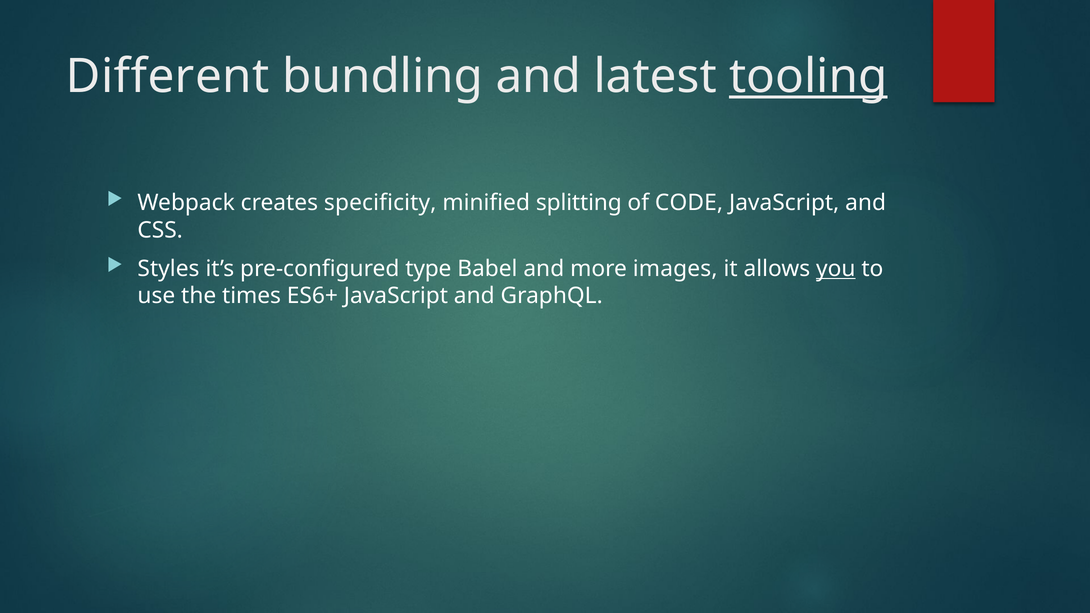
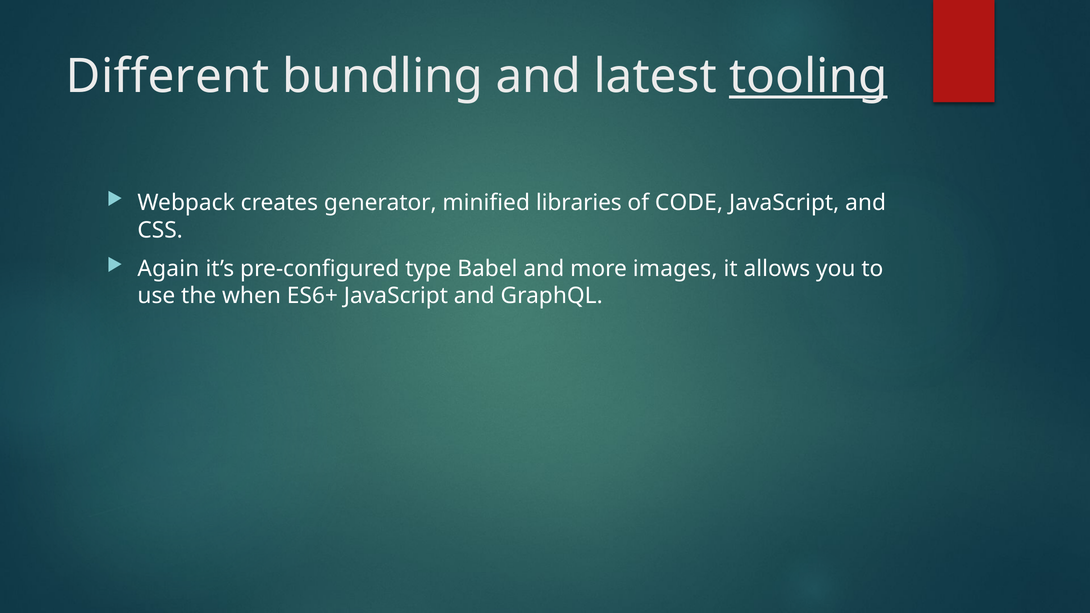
specificity: specificity -> generator (380, 203)
splitting: splitting -> libraries (579, 203)
Styles: Styles -> Again (168, 269)
you underline: present -> none (836, 269)
times: times -> when (252, 296)
